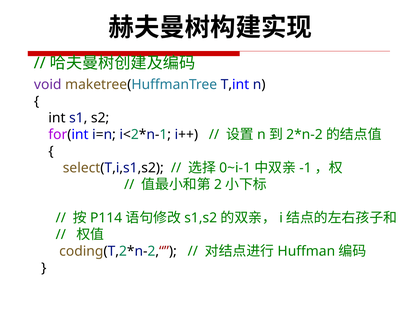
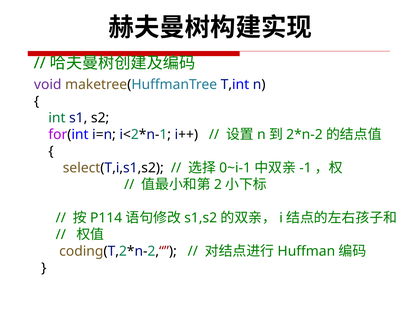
int colour: black -> green (57, 118)
